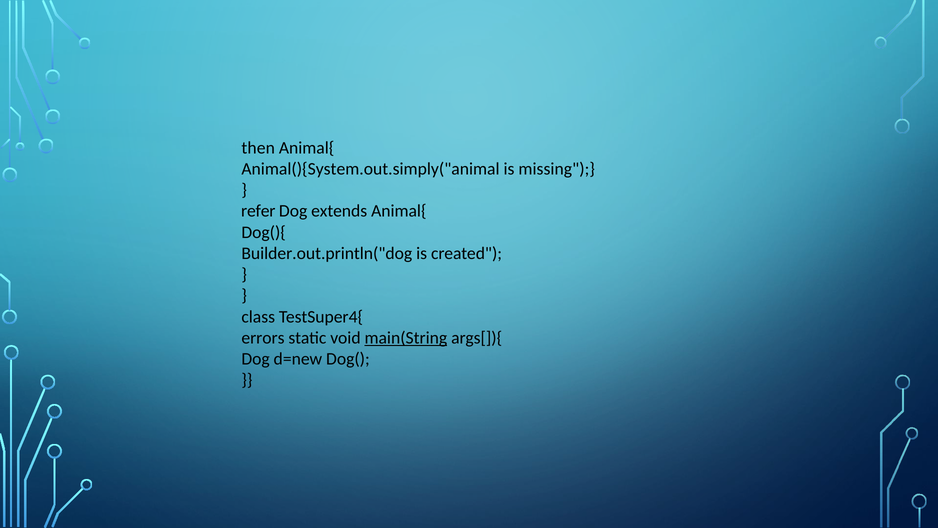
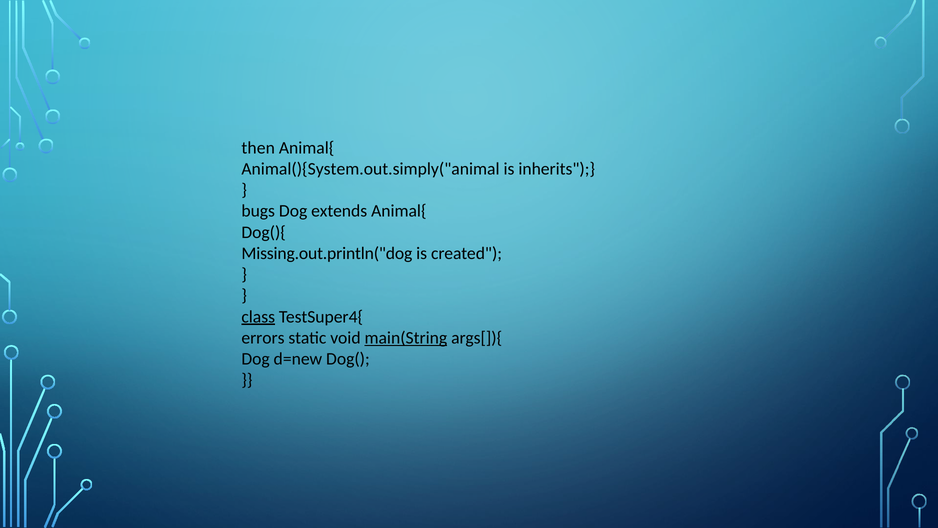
missing: missing -> inherits (557, 169)
refer: refer -> bugs (258, 211)
Builder.out.println("dog: Builder.out.println("dog -> Missing.out.println("dog (327, 253)
class underline: none -> present (258, 316)
